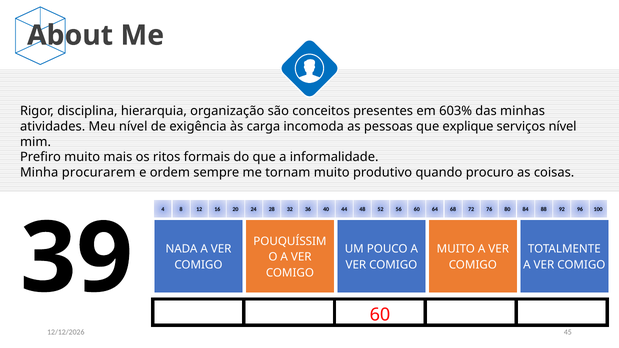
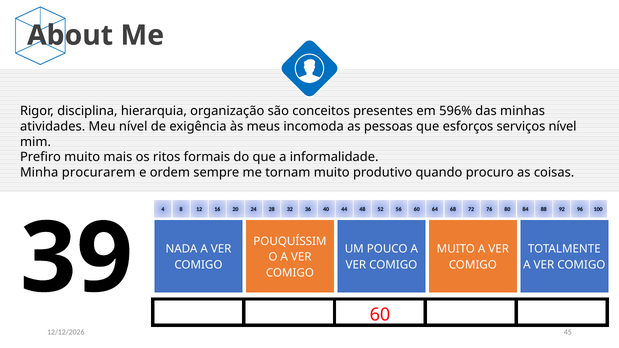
603%: 603% -> 596% (456, 111)
carga: carga -> meus (263, 126)
explique: explique -> esforços (468, 126)
